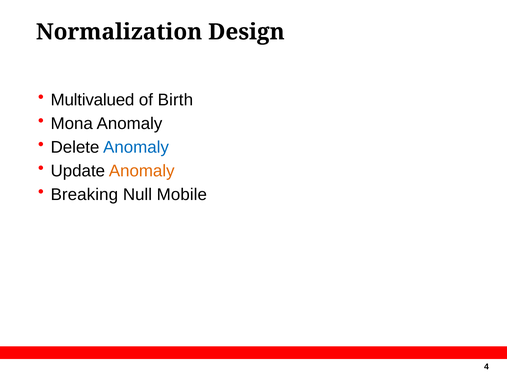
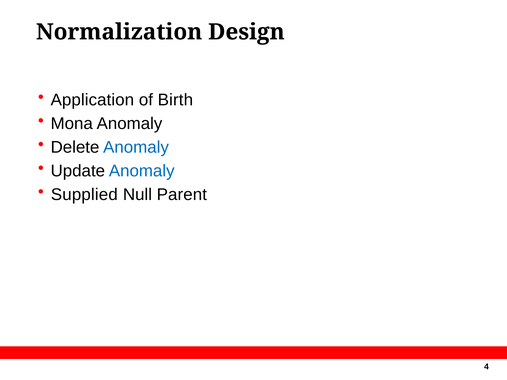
Multivalued: Multivalued -> Application (92, 100)
Anomaly colour: orange -> blue (142, 171)
Breaking: Breaking -> Supplied (84, 195)
Mobile: Mobile -> Parent (182, 195)
